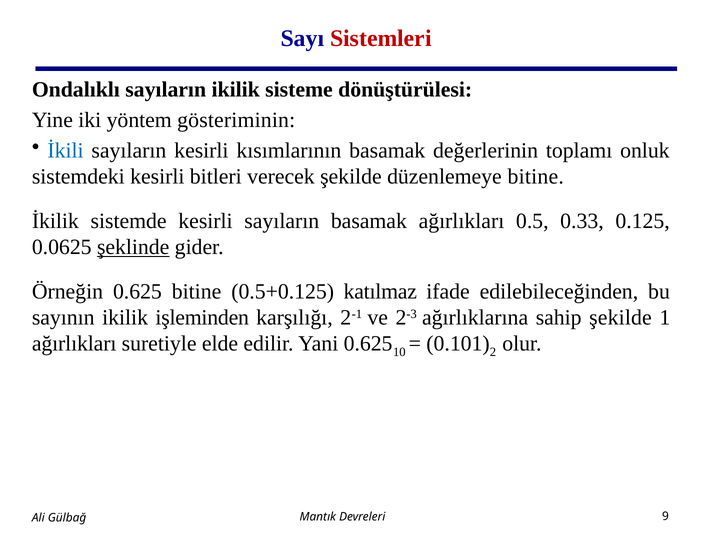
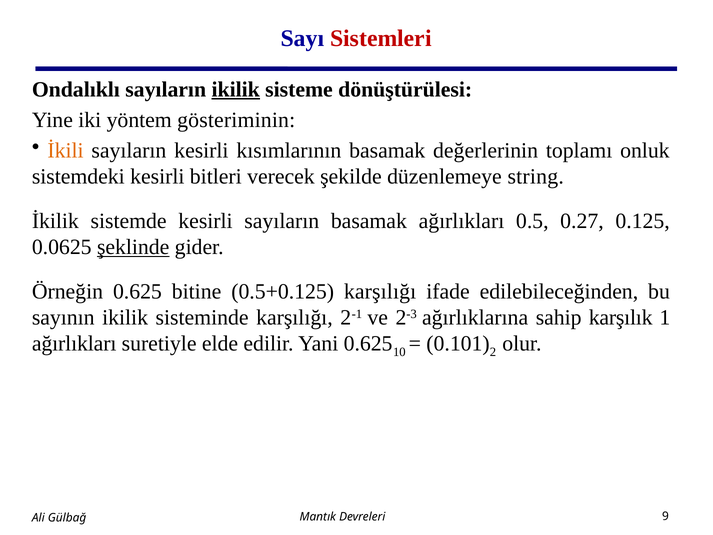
ikilik underline: none -> present (236, 89)
İkili colour: blue -> orange (66, 150)
düzenlemeye bitine: bitine -> string (536, 176)
0.33: 0.33 -> 0.27 (582, 221)
0.5+0.125 katılmaz: katılmaz -> karşılığı (380, 291)
işleminden: işleminden -> sisteminde (202, 317)
sahip şekilde: şekilde -> karşılık (621, 317)
